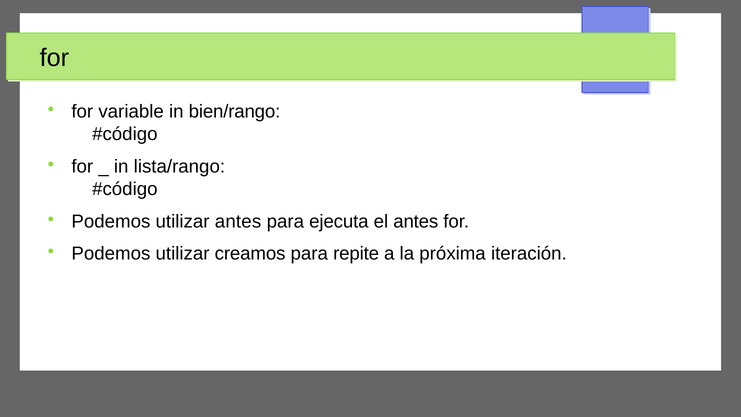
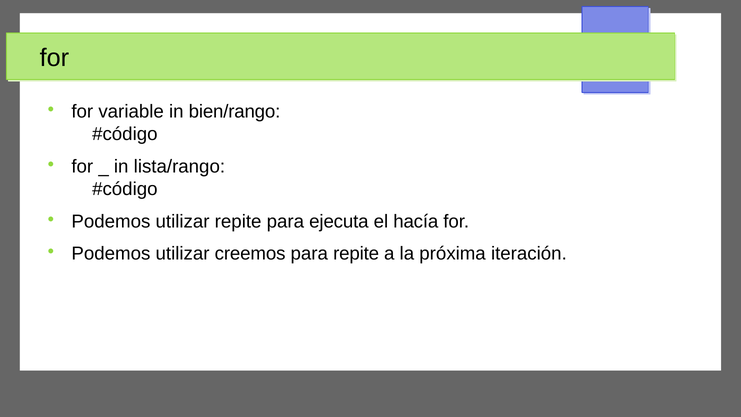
utilizar antes: antes -> repite (238, 221)
el antes: antes -> hacía (416, 221)
creamos: creamos -> creemos (250, 254)
